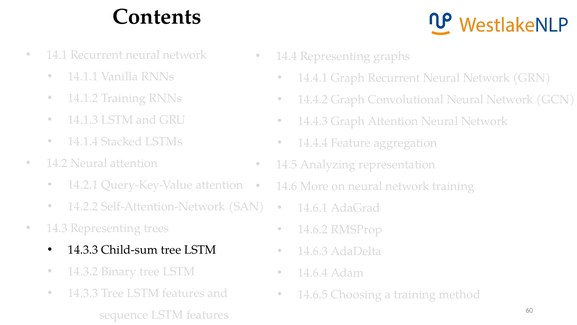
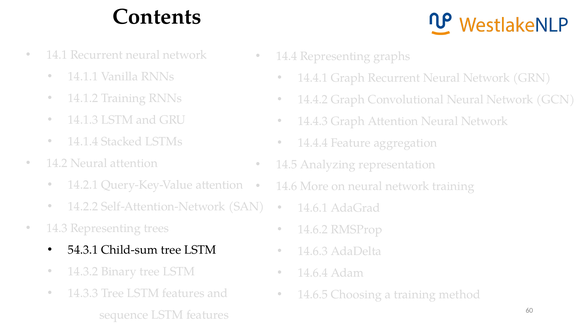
14.3.3: 14.3.3 -> 54.3.1 (83, 249)
